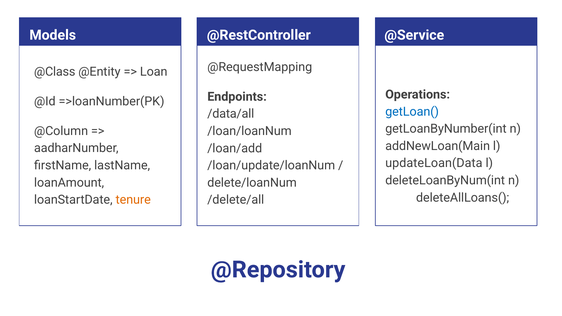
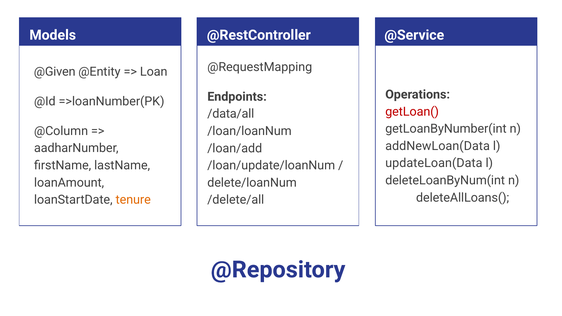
@Class: @Class -> @Given (55, 72)
getLoan( colour: blue -> red (412, 112)
addNewLoan(Main: addNewLoan(Main -> addNewLoan(Data (438, 146)
